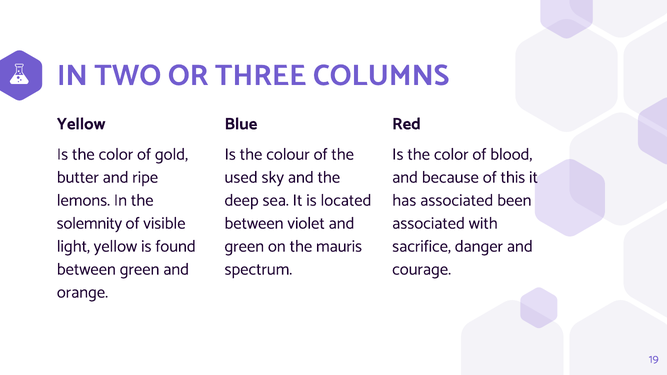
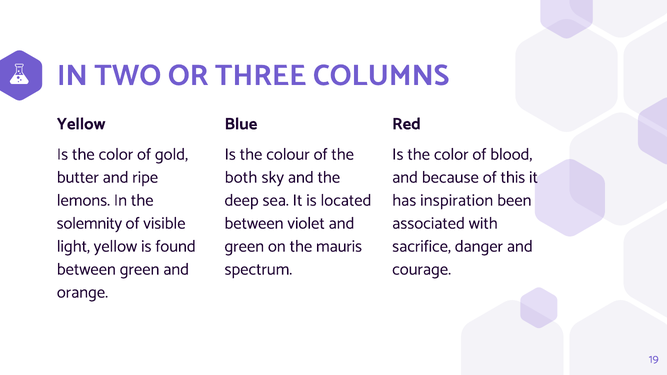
used: used -> both (241, 177)
has associated: associated -> inspiration (457, 200)
